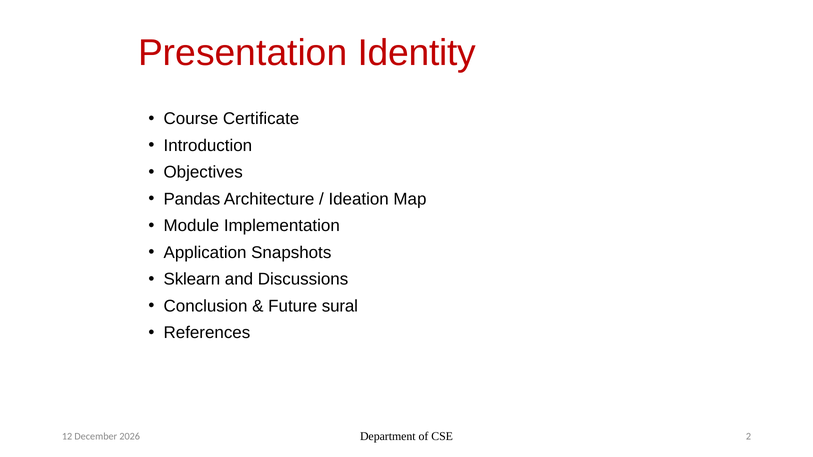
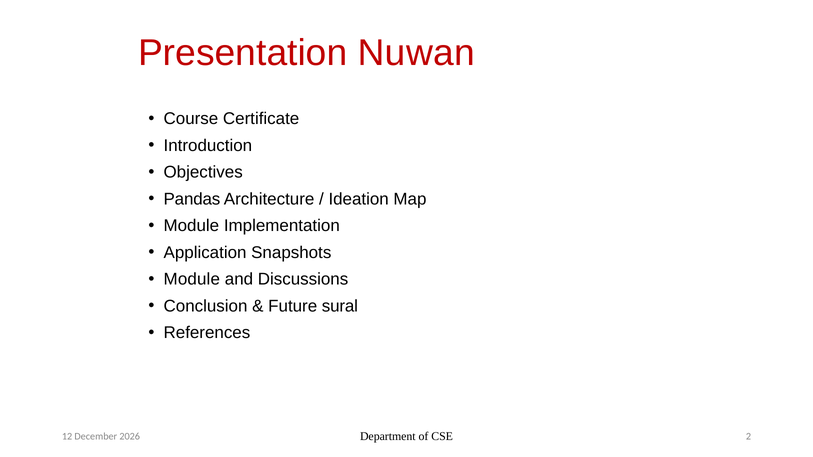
Identity: Identity -> Nuwan (416, 53)
Sklearn: Sklearn -> Module (192, 279)
